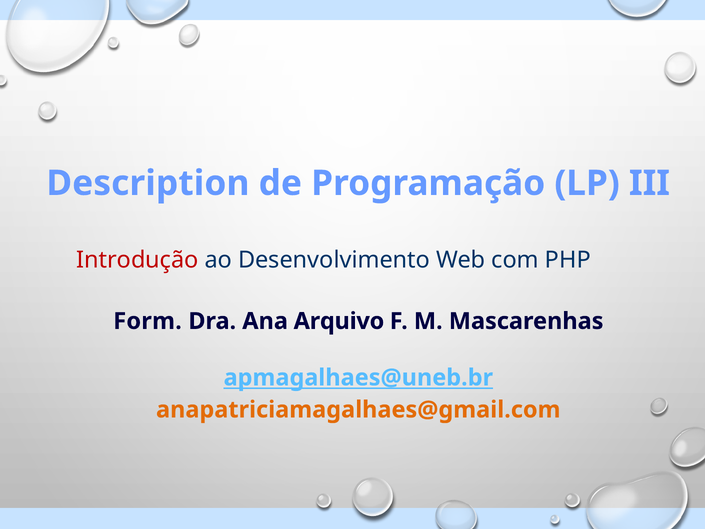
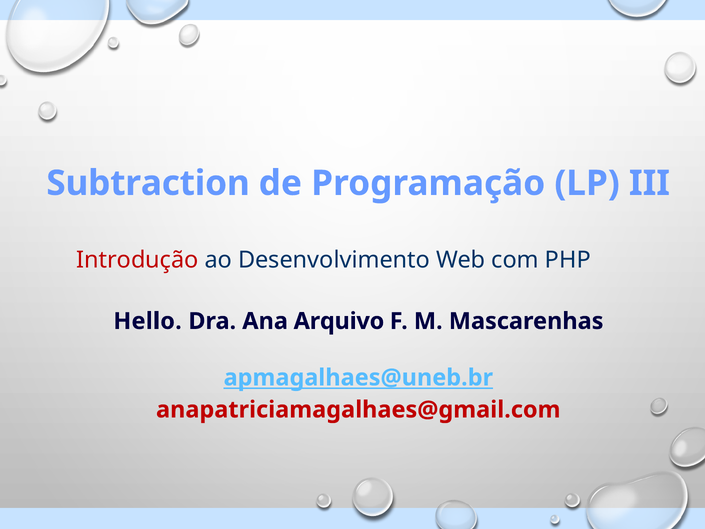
Description: Description -> Subtraction (148, 183)
Form: Form -> Hello (148, 321)
anapatriciamagalhaes@gmail.com colour: orange -> red (358, 410)
